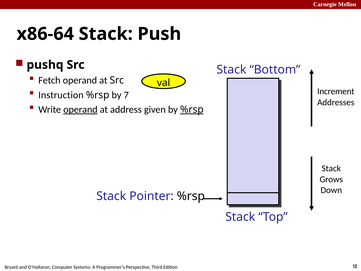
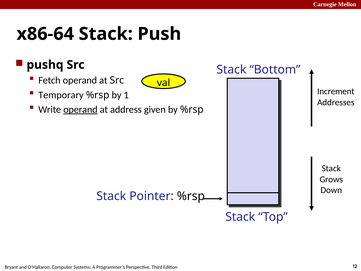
Instruction: Instruction -> Temporary (61, 95)
7: 7 -> 1 (126, 95)
%rsp underline: present -> none (192, 109)
